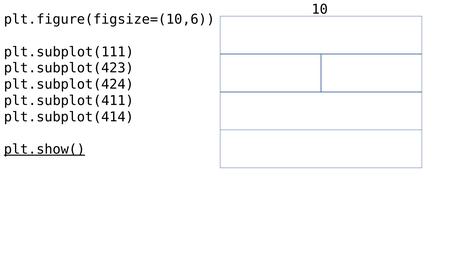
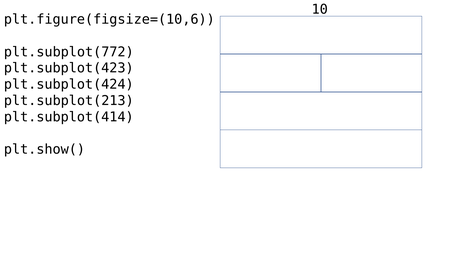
plt.subplot(111: plt.subplot(111 -> plt.subplot(772 (69, 52)
plt.subplot(411: plt.subplot(411 -> plt.subplot(213 (69, 100)
plt.show( underline: present -> none (44, 149)
